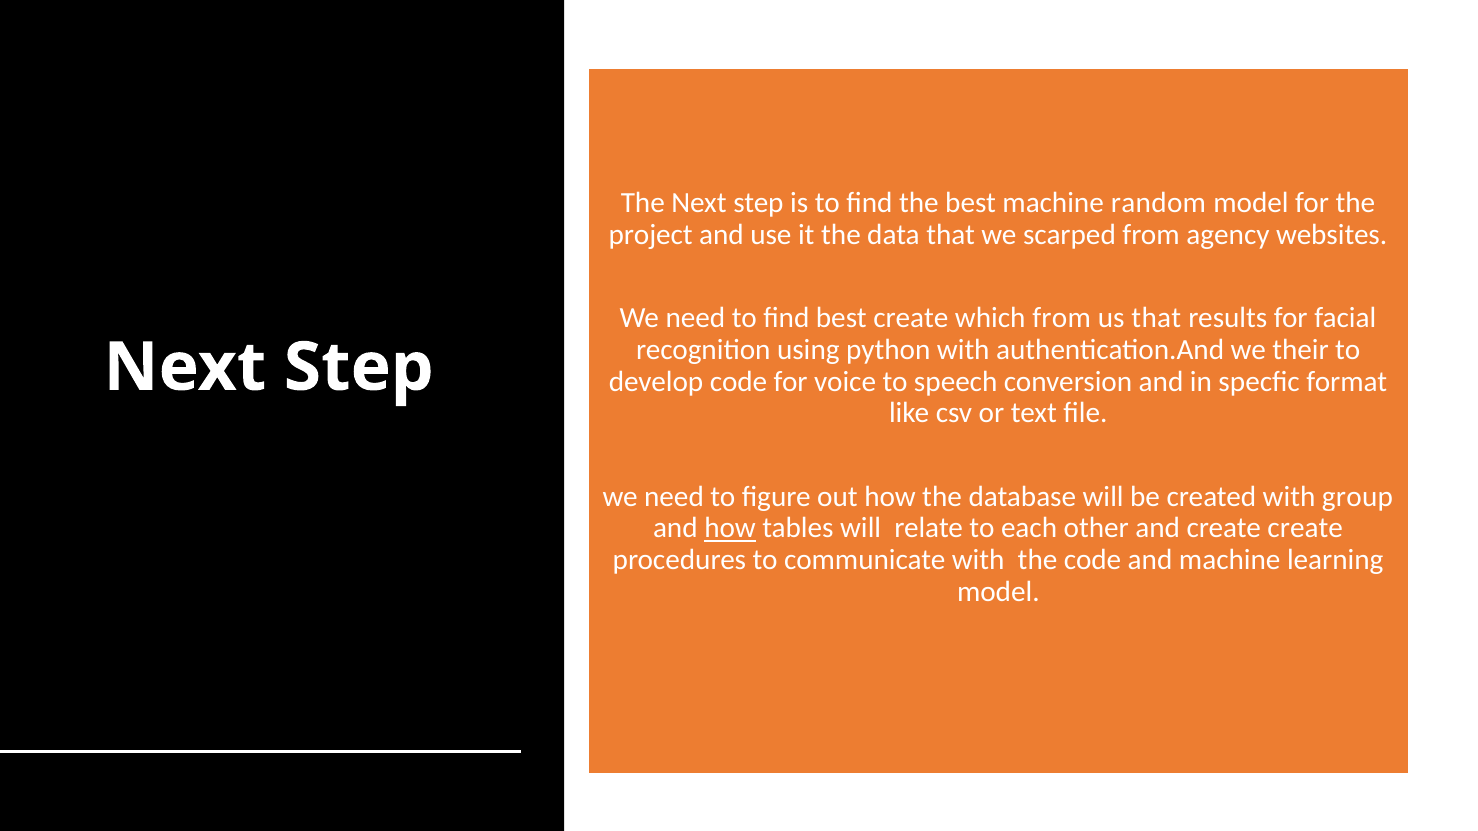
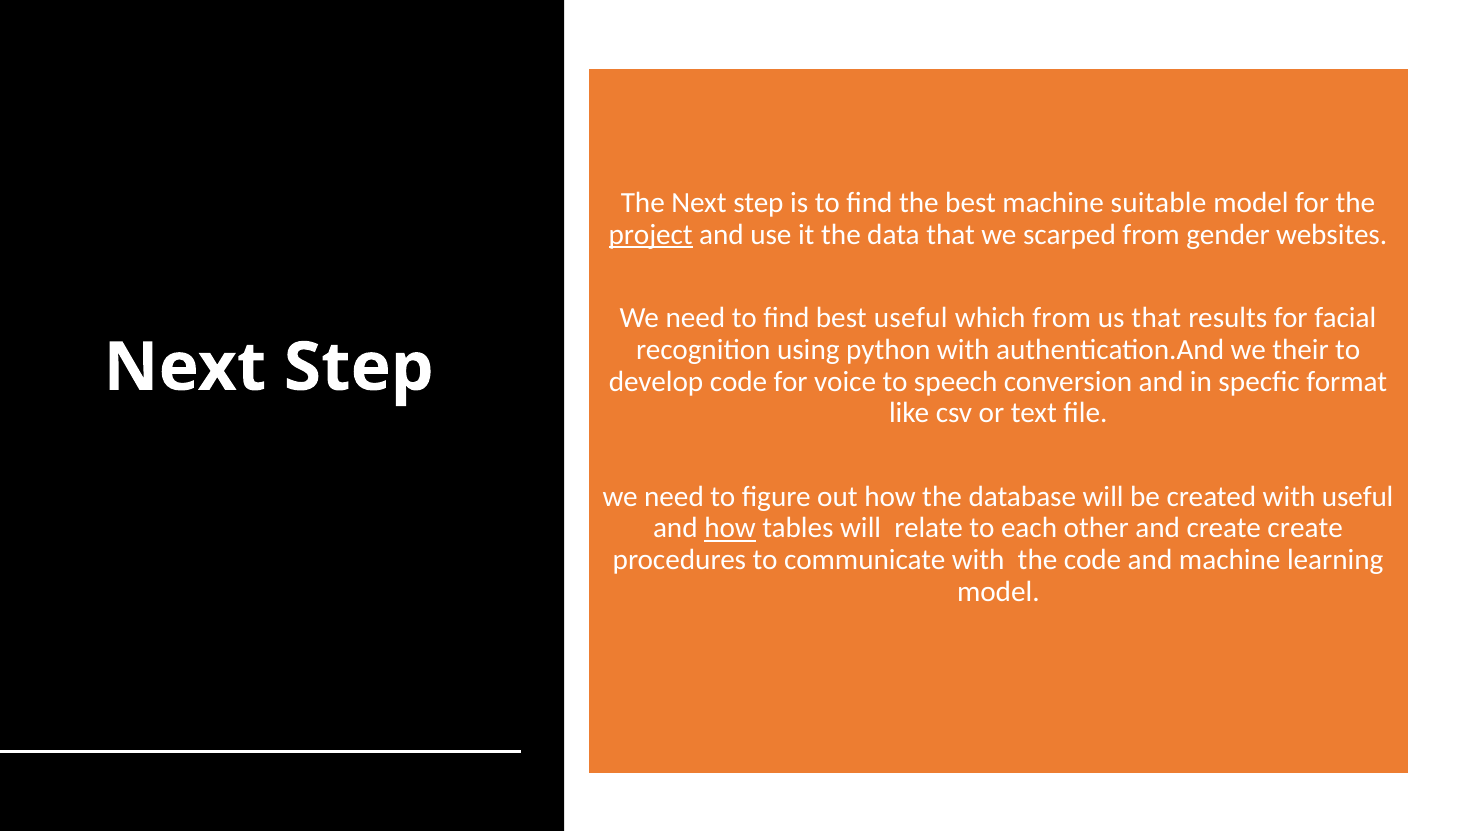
random: random -> suitable (1159, 203)
project underline: none -> present (651, 235)
agency: agency -> gender (1228, 235)
best create: create -> useful (911, 318)
with group: group -> useful (1358, 497)
